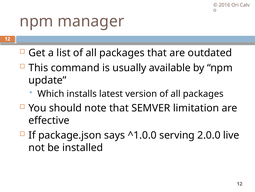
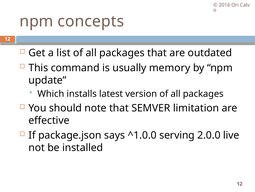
manager: manager -> concepts (91, 21)
available: available -> memory (170, 68)
